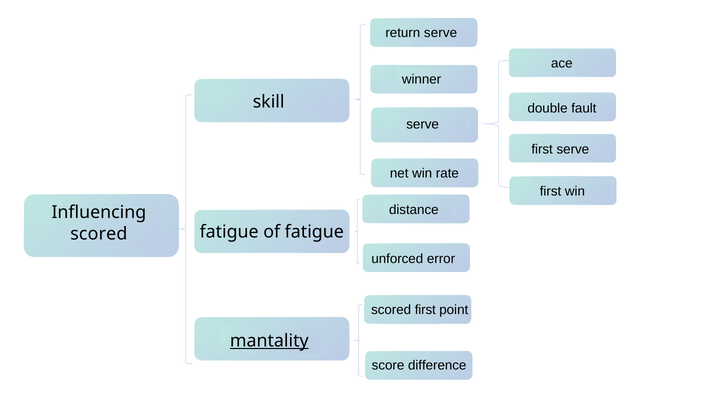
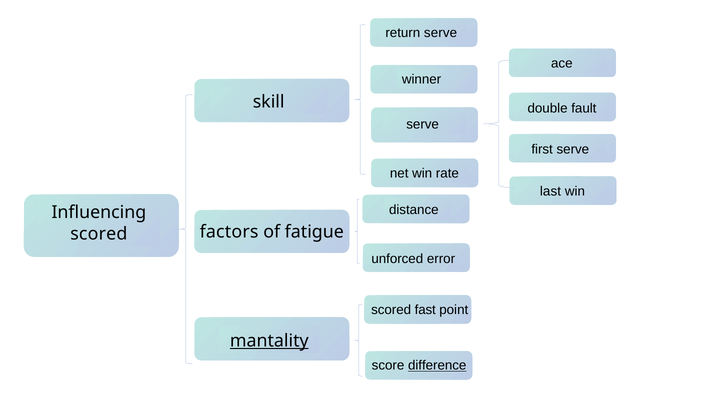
first: first -> last (550, 192)
fatigue: fatigue -> factors (229, 232)
scored first: first -> fast (425, 310)
difference underline: none -> present (437, 366)
